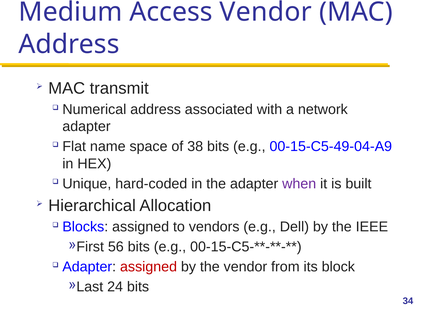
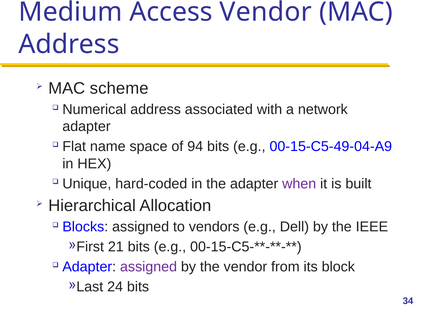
transmit: transmit -> scheme (119, 88)
38: 38 -> 94 (195, 146)
56: 56 -> 21 (116, 246)
assigned colour: red -> purple (149, 266)
